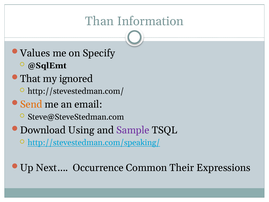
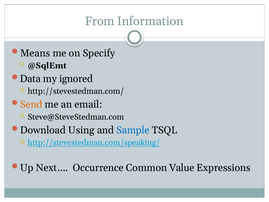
Than: Than -> From (100, 21)
Values: Values -> Means (35, 53)
That: That -> Data (30, 79)
Sample colour: purple -> blue (133, 130)
Their: Their -> Value (182, 168)
